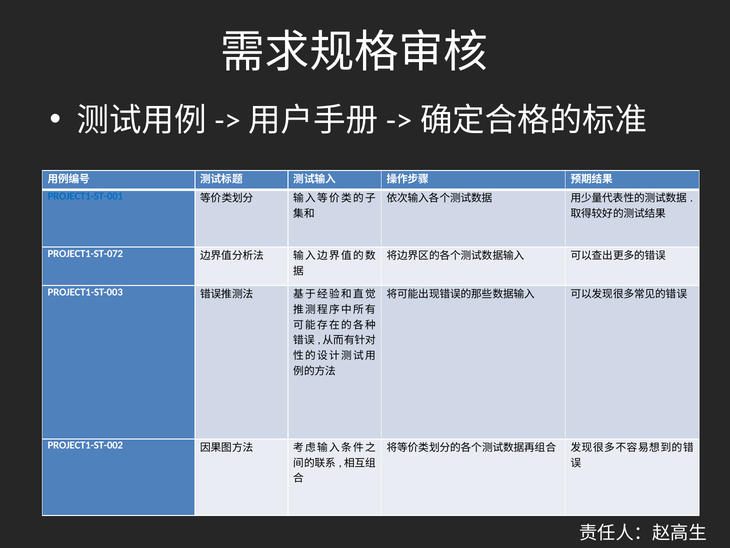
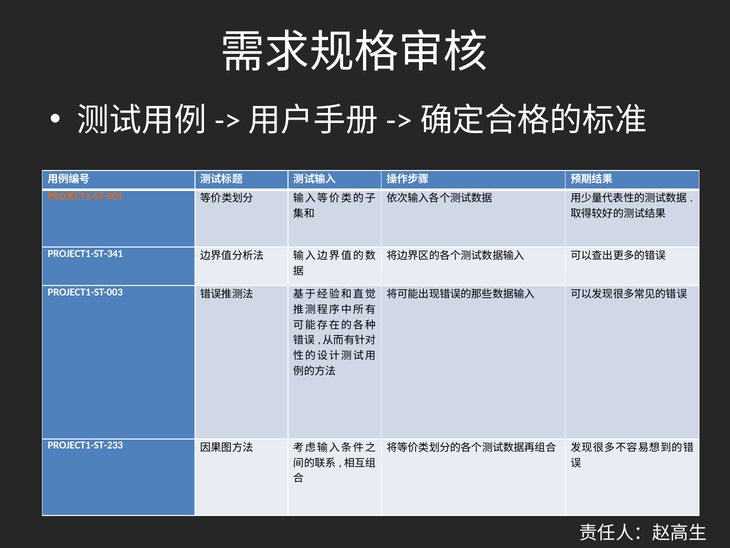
PROJECT1-ST-001 colour: blue -> orange (85, 196)
PROJECT1-ST-072: PROJECT1-ST-072 -> PROJECT1-ST-341 (85, 253)
PROJECT1-ST-002: PROJECT1-ST-002 -> PROJECT1-ST-233 (85, 445)
